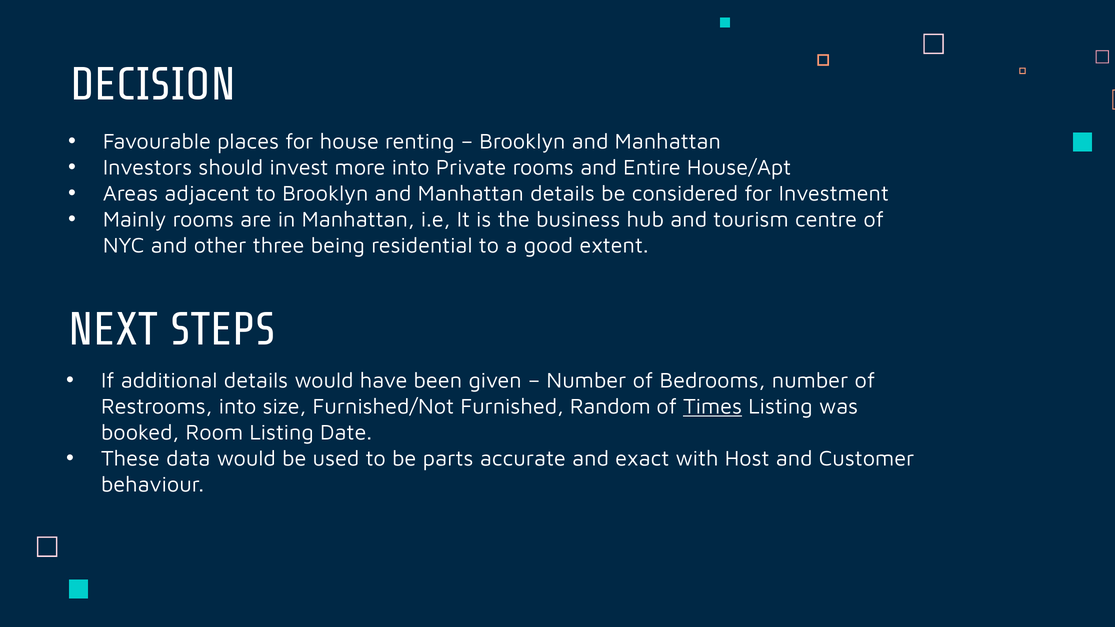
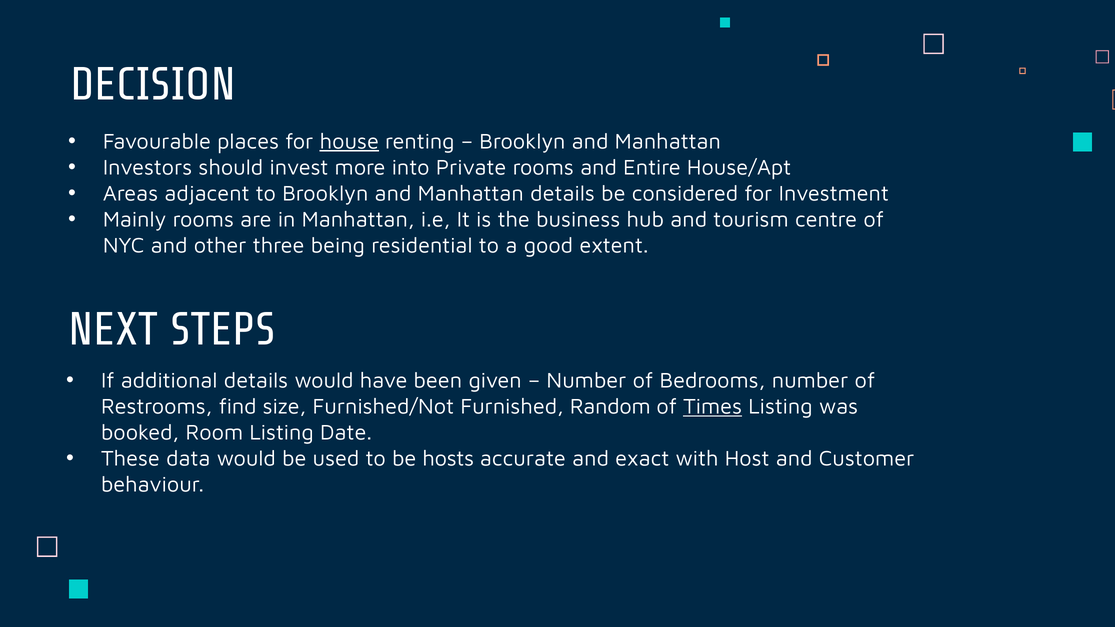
house underline: none -> present (349, 142)
Restrooms into: into -> find (238, 407)
parts: parts -> hosts (448, 459)
